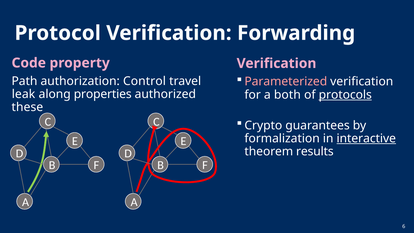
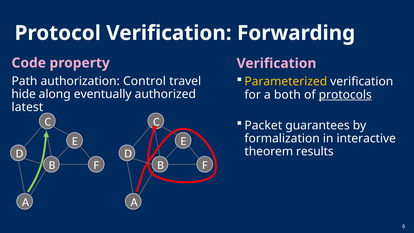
Parameterized colour: pink -> yellow (286, 82)
leak: leak -> hide (24, 94)
properties: properties -> eventually (103, 94)
these: these -> latest (27, 107)
Crypto: Crypto -> Packet (263, 125)
interactive underline: present -> none (366, 138)
